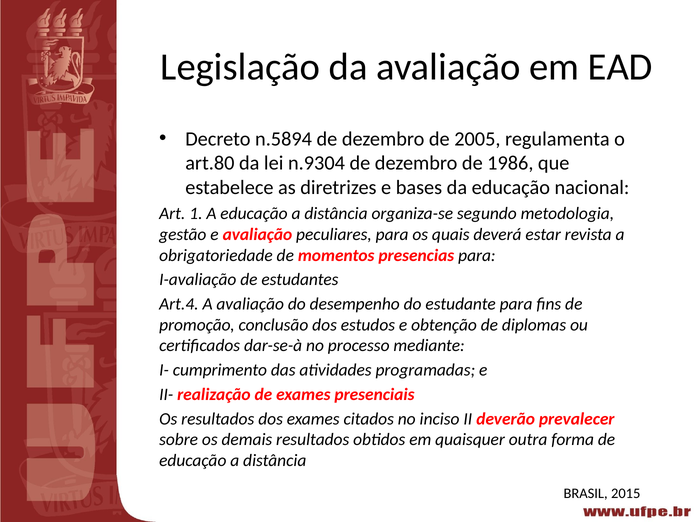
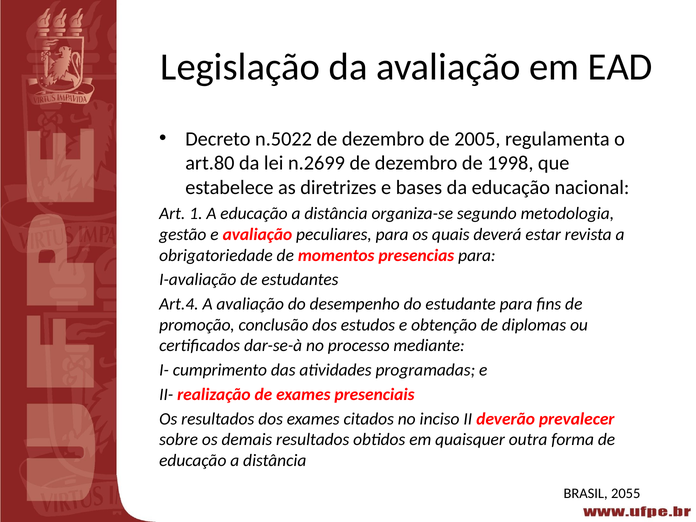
n.5894: n.5894 -> n.5022 (284, 139)
n.9304: n.9304 -> n.2699 (316, 163)
1986: 1986 -> 1998 (510, 163)
2015: 2015 -> 2055 (626, 493)
